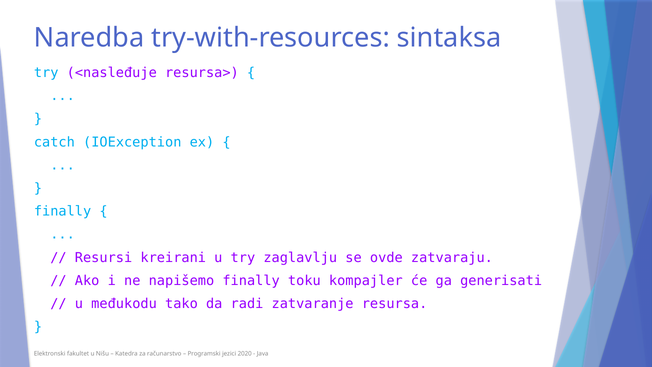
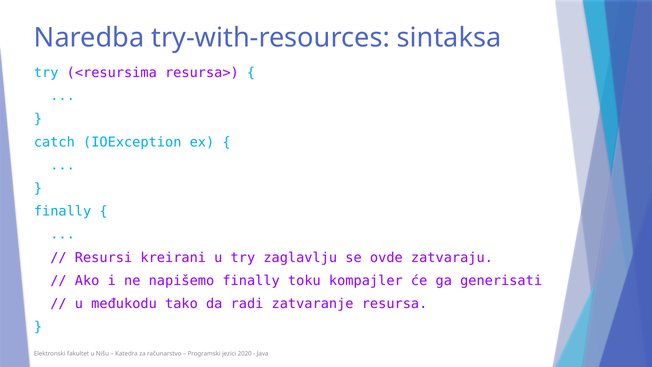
<nasleđuje: <nasleđuje -> <resursima (112, 73)
